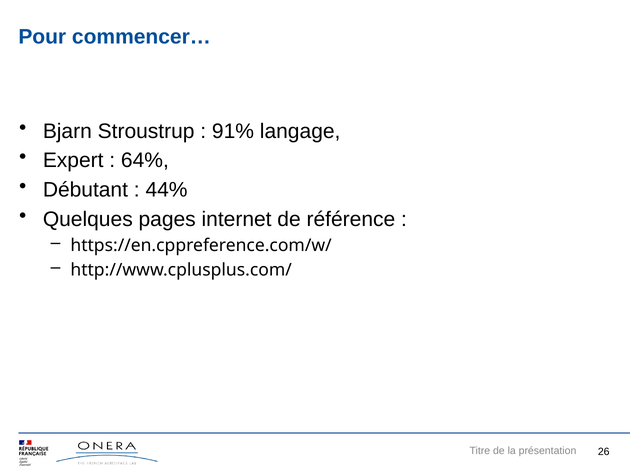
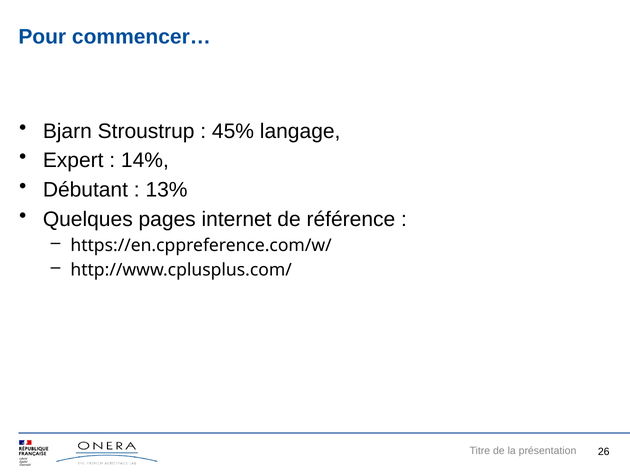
91%: 91% -> 45% (233, 131)
64%: 64% -> 14% (145, 161)
44%: 44% -> 13% (167, 190)
